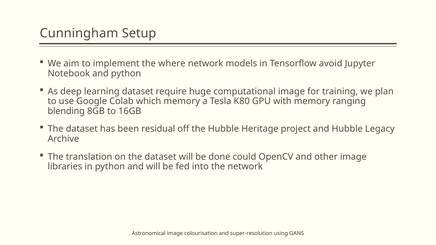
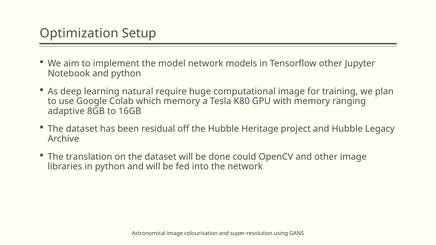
Cunningham: Cunningham -> Optimization (79, 33)
where: where -> model (172, 64)
Tensorflow avoid: avoid -> other (331, 64)
learning dataset: dataset -> natural (138, 92)
blending: blending -> adaptive (66, 111)
